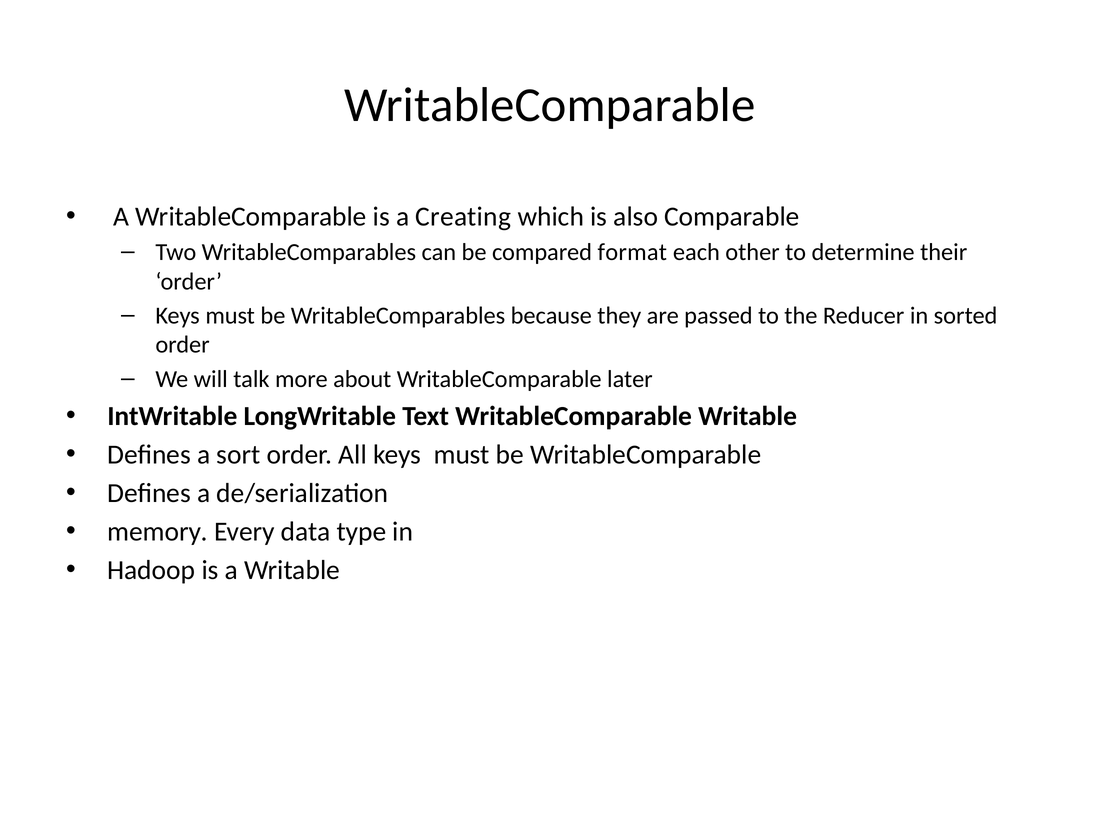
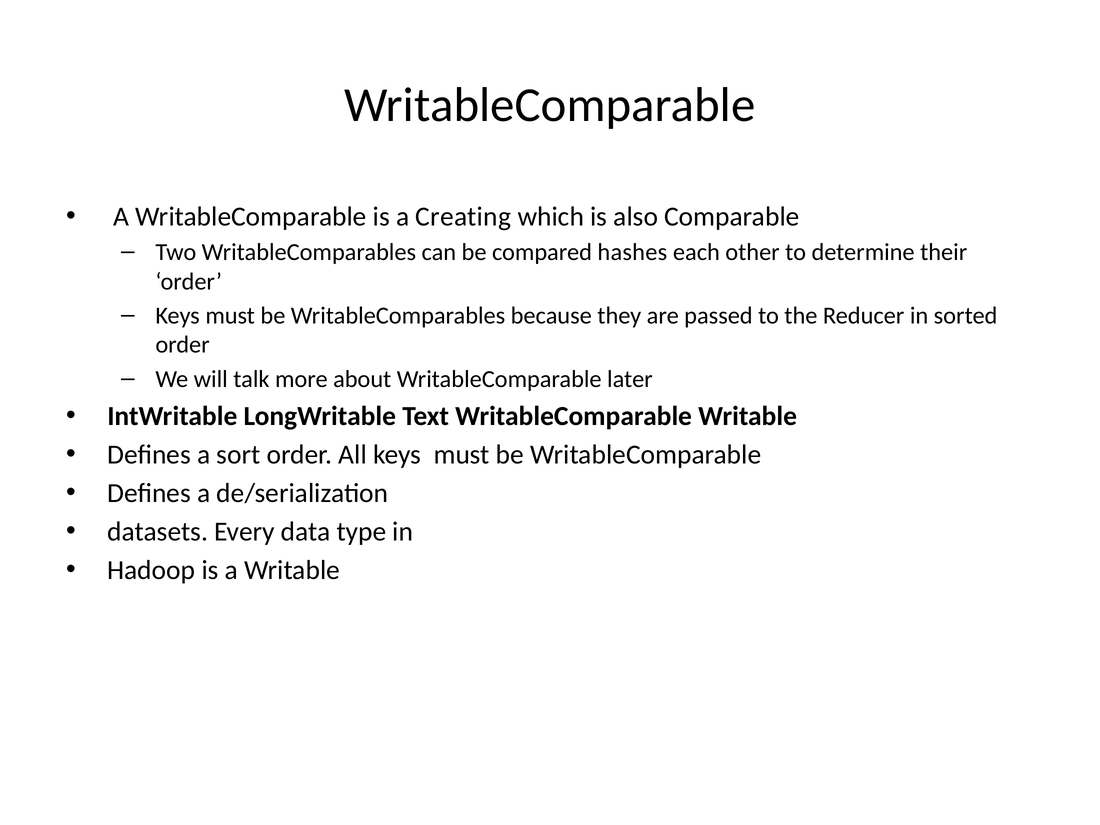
format: format -> hashes (632, 252)
memory: memory -> datasets (158, 531)
